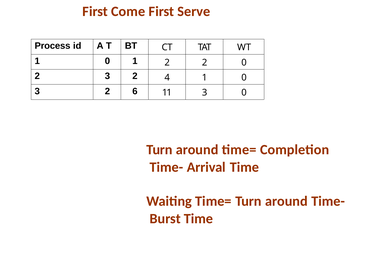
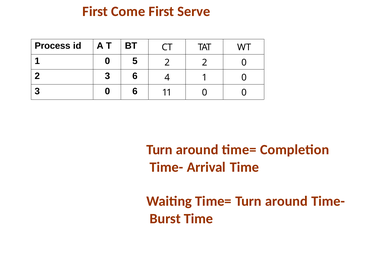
0 1: 1 -> 5 (135, 61)
2 3 2: 2 -> 6 (135, 76)
2: 2 -> 0 (107, 91)
11 3: 3 -> 0 (205, 93)
